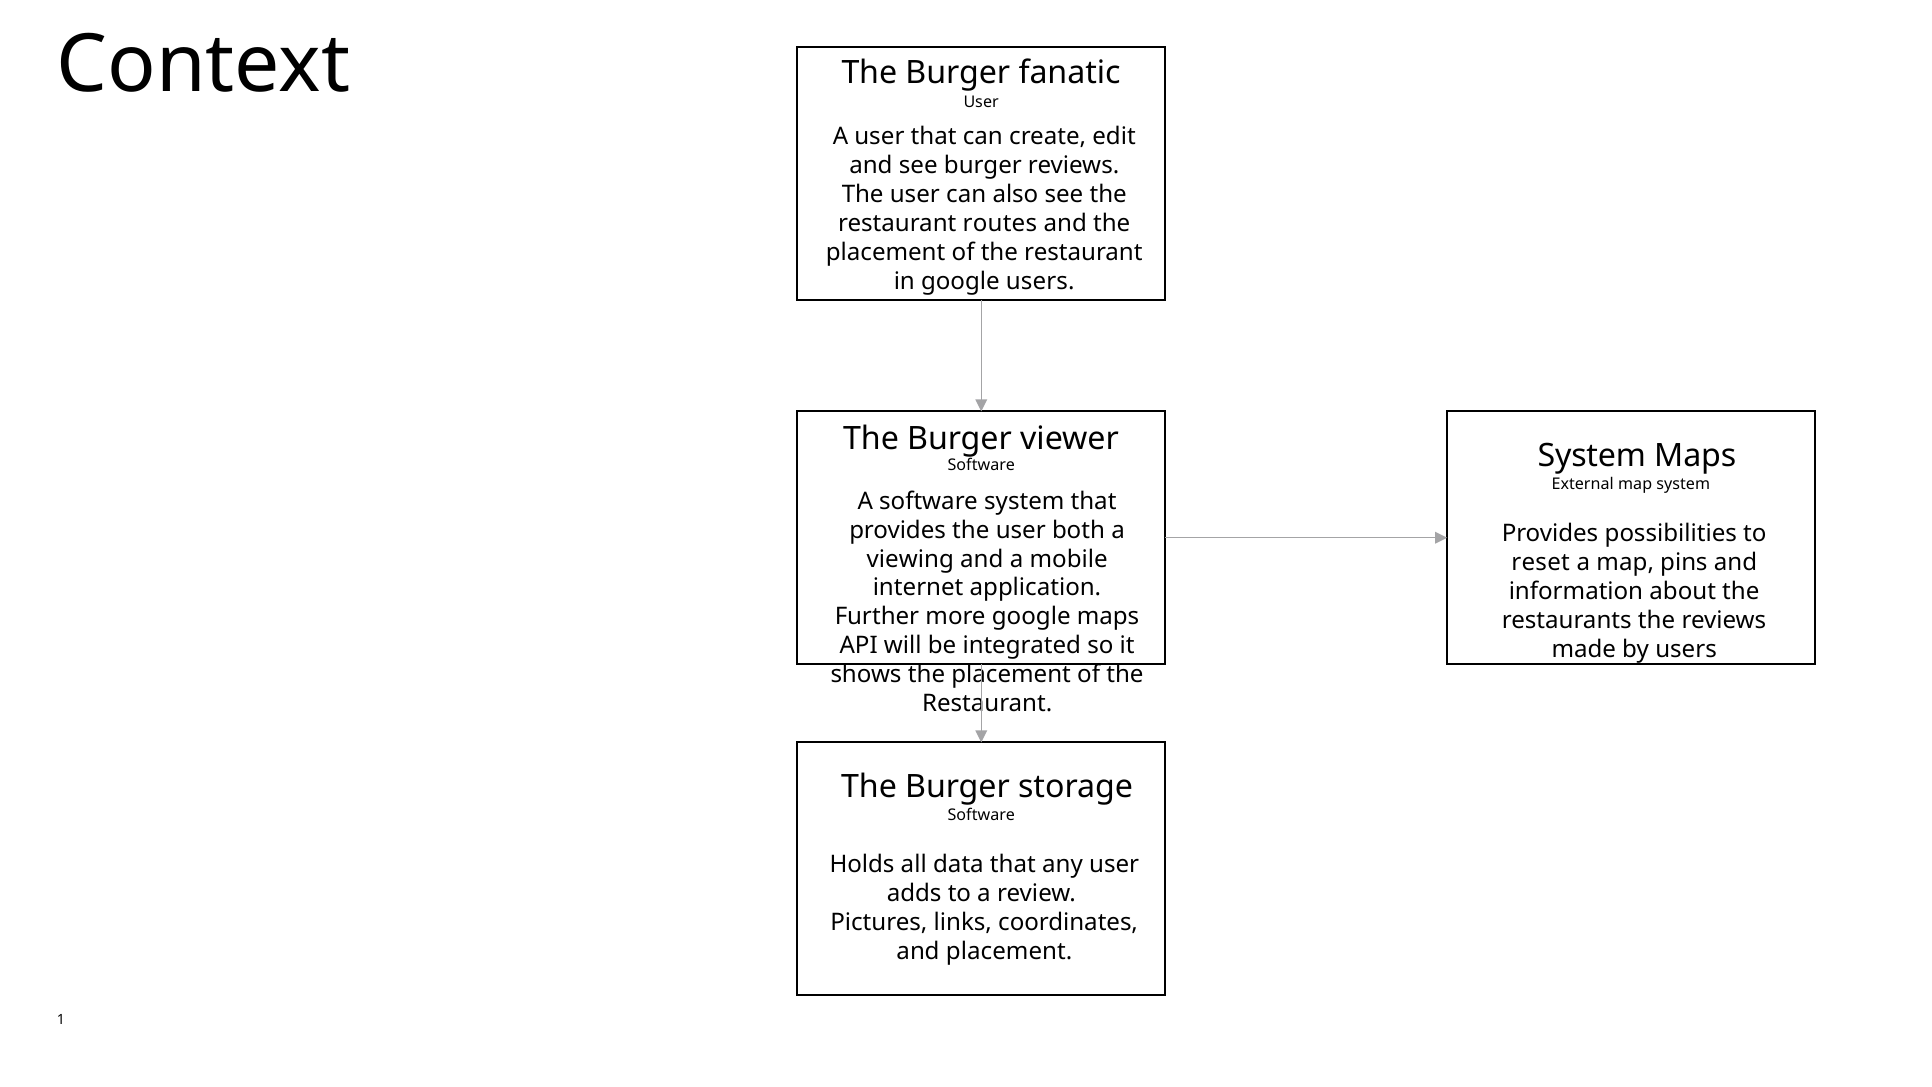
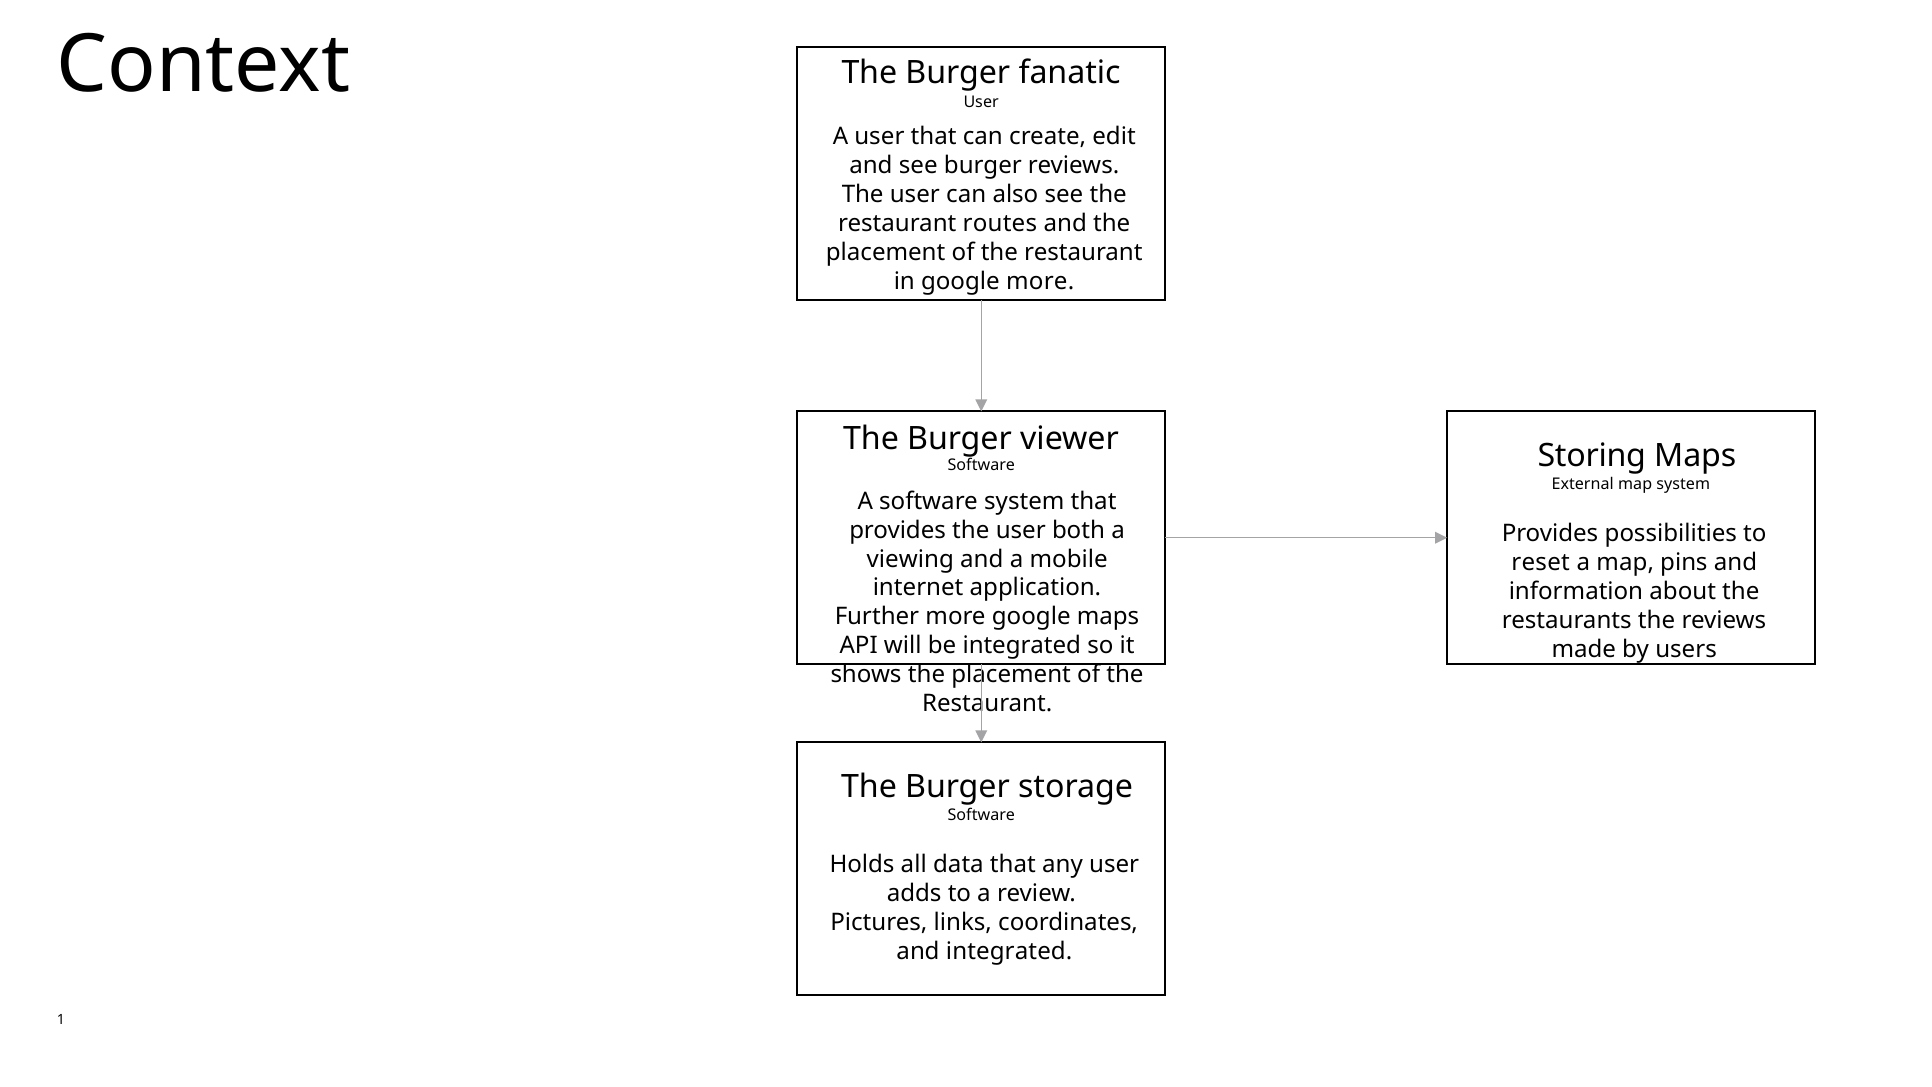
google users: users -> more (1040, 281)
System: System -> Storing (1592, 456)
and placement: placement -> integrated (1009, 951)
